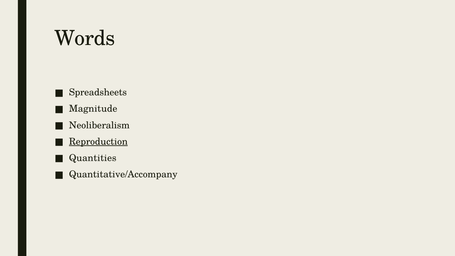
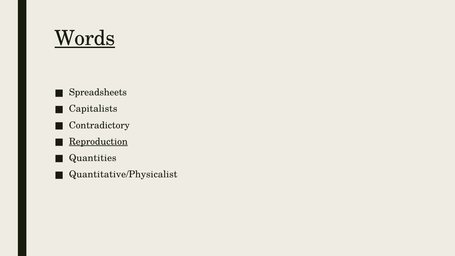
Words underline: none -> present (85, 38)
Magnitude: Magnitude -> Capitalists (93, 109)
Neoliberalism: Neoliberalism -> Contradictory (99, 125)
Quantitative/Accompany: Quantitative/Accompany -> Quantitative/Physicalist (123, 174)
